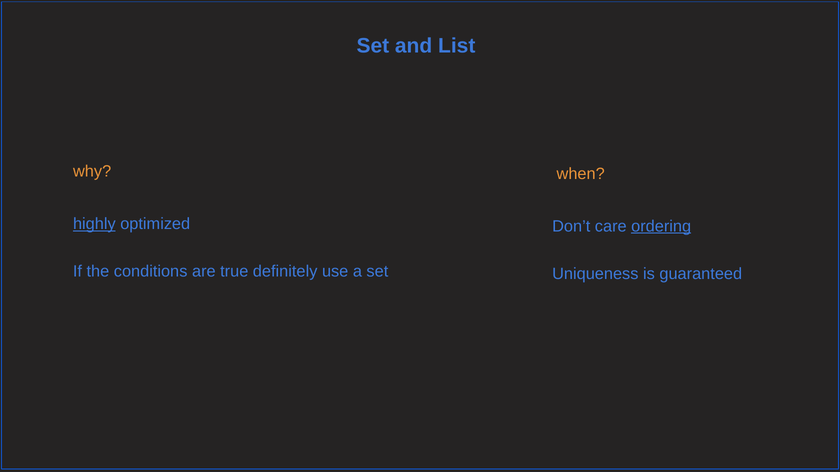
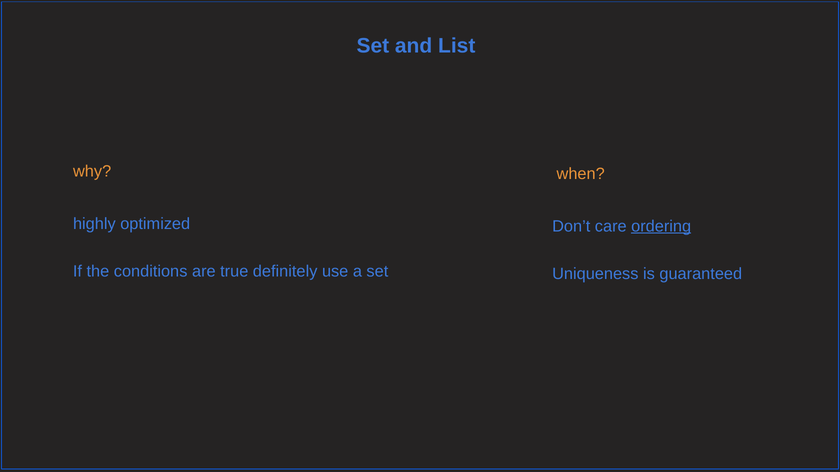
highly underline: present -> none (94, 224)
